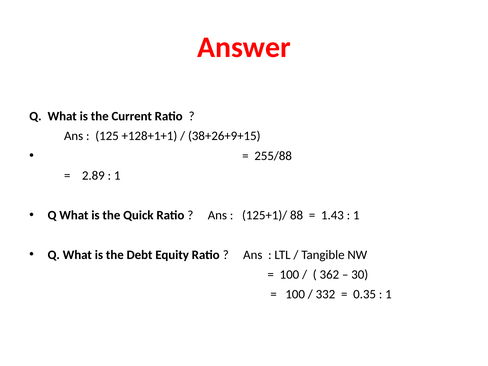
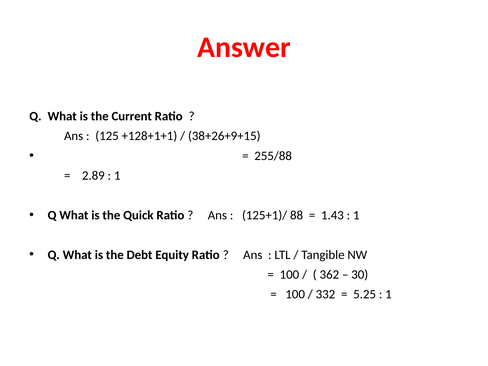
0.35: 0.35 -> 5.25 (365, 294)
